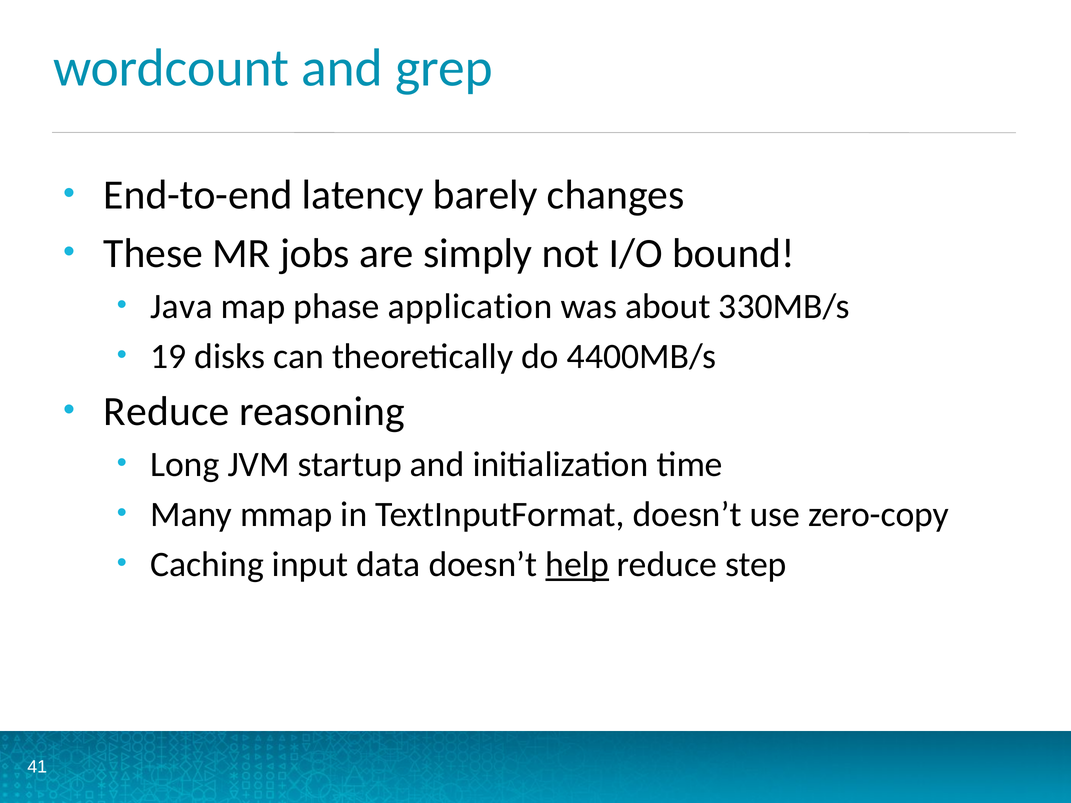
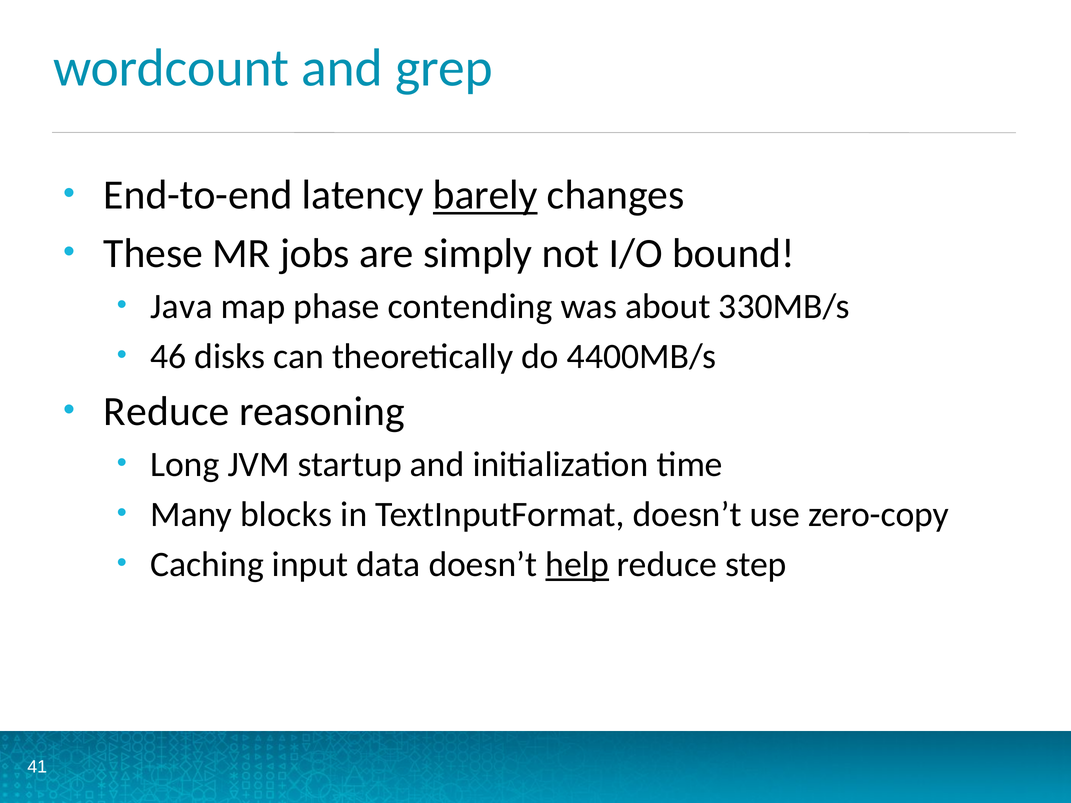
barely underline: none -> present (485, 195)
application: application -> contending (470, 307)
19: 19 -> 46 (168, 356)
mmap: mmap -> blocks (286, 515)
